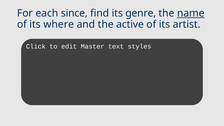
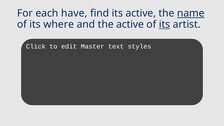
since: since -> have (74, 13)
its genre: genre -> active (141, 13)
its underline: none -> present (165, 24)
